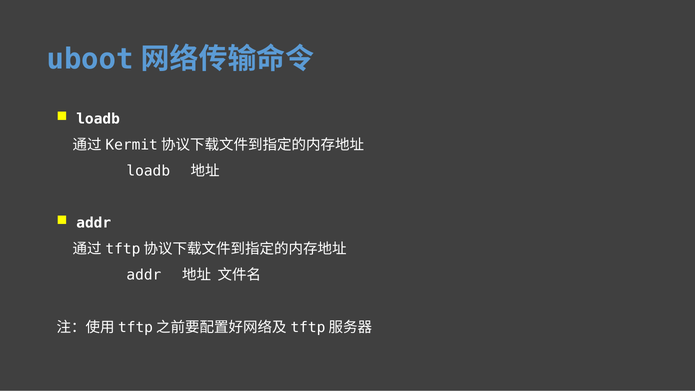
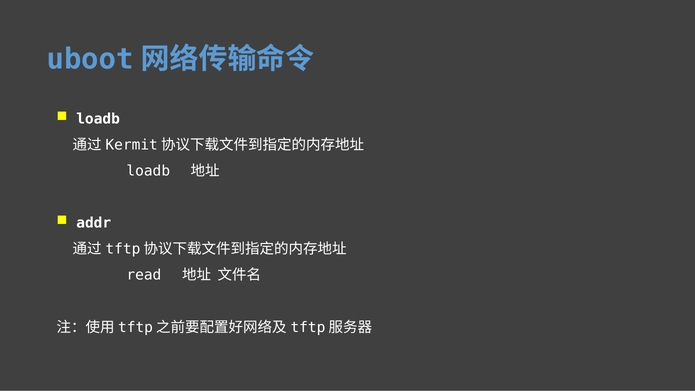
addr: addr -> read (144, 275)
